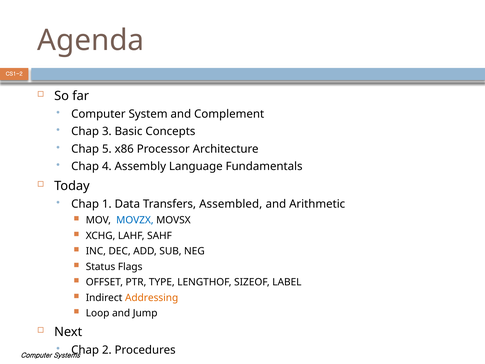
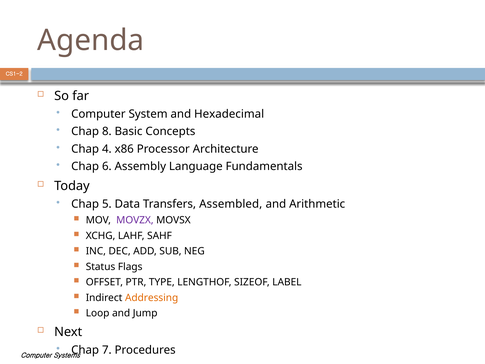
Complement: Complement -> Hexadecimal (229, 114)
3: 3 -> 8 (107, 131)
5: 5 -> 4 (107, 149)
4: 4 -> 6 (107, 166)
1: 1 -> 5 (107, 204)
MOVZX colour: blue -> purple (135, 220)
2: 2 -> 7 (107, 350)
